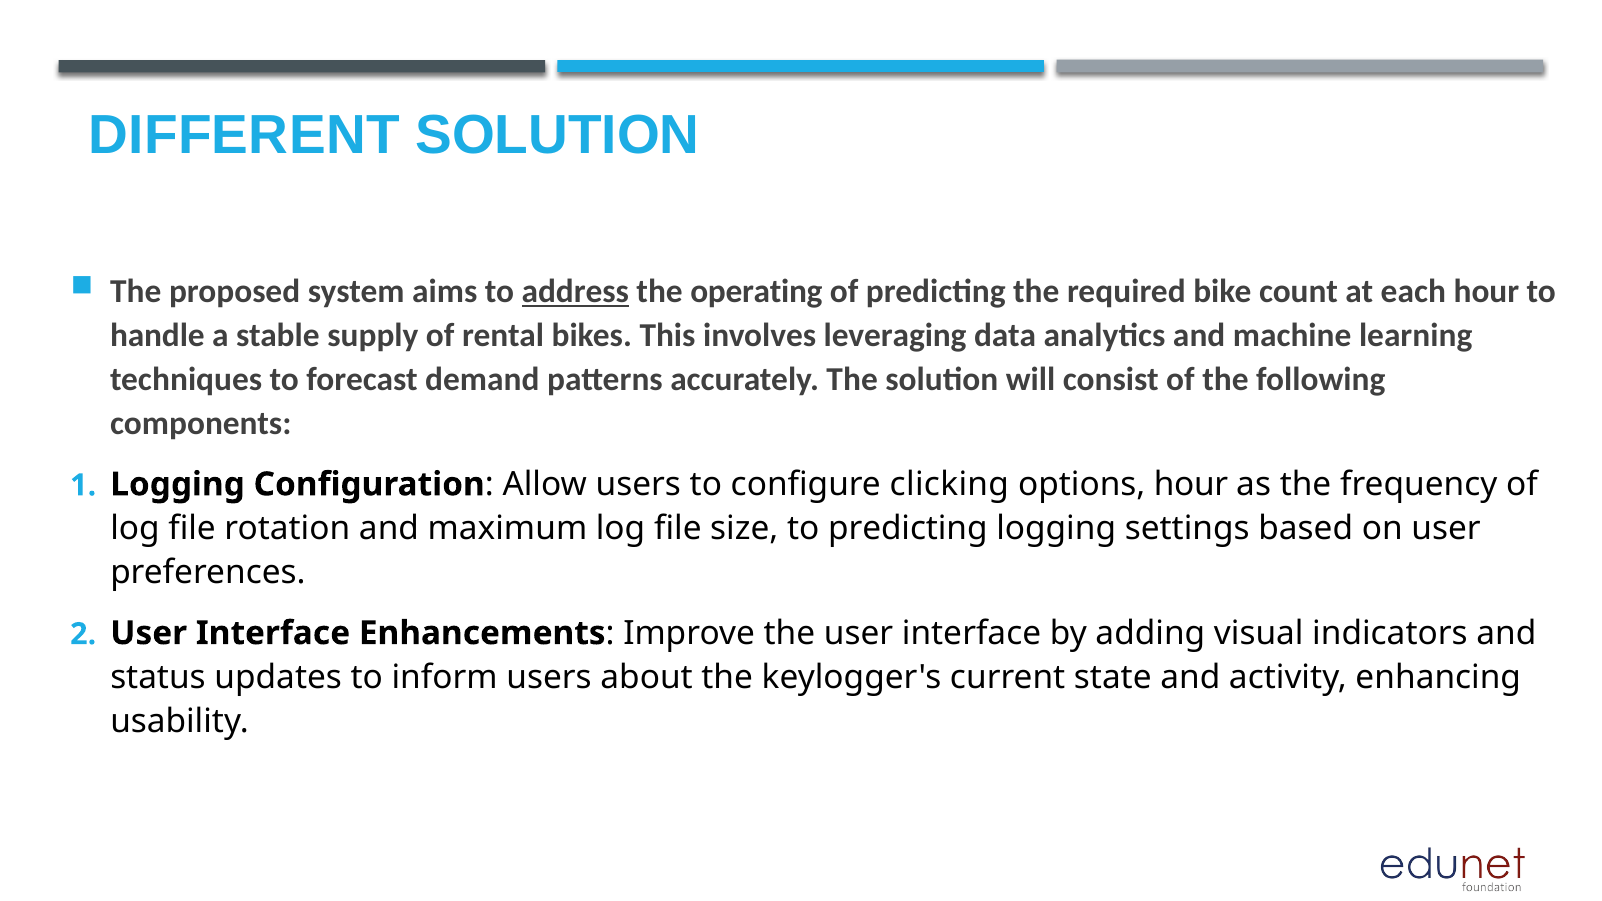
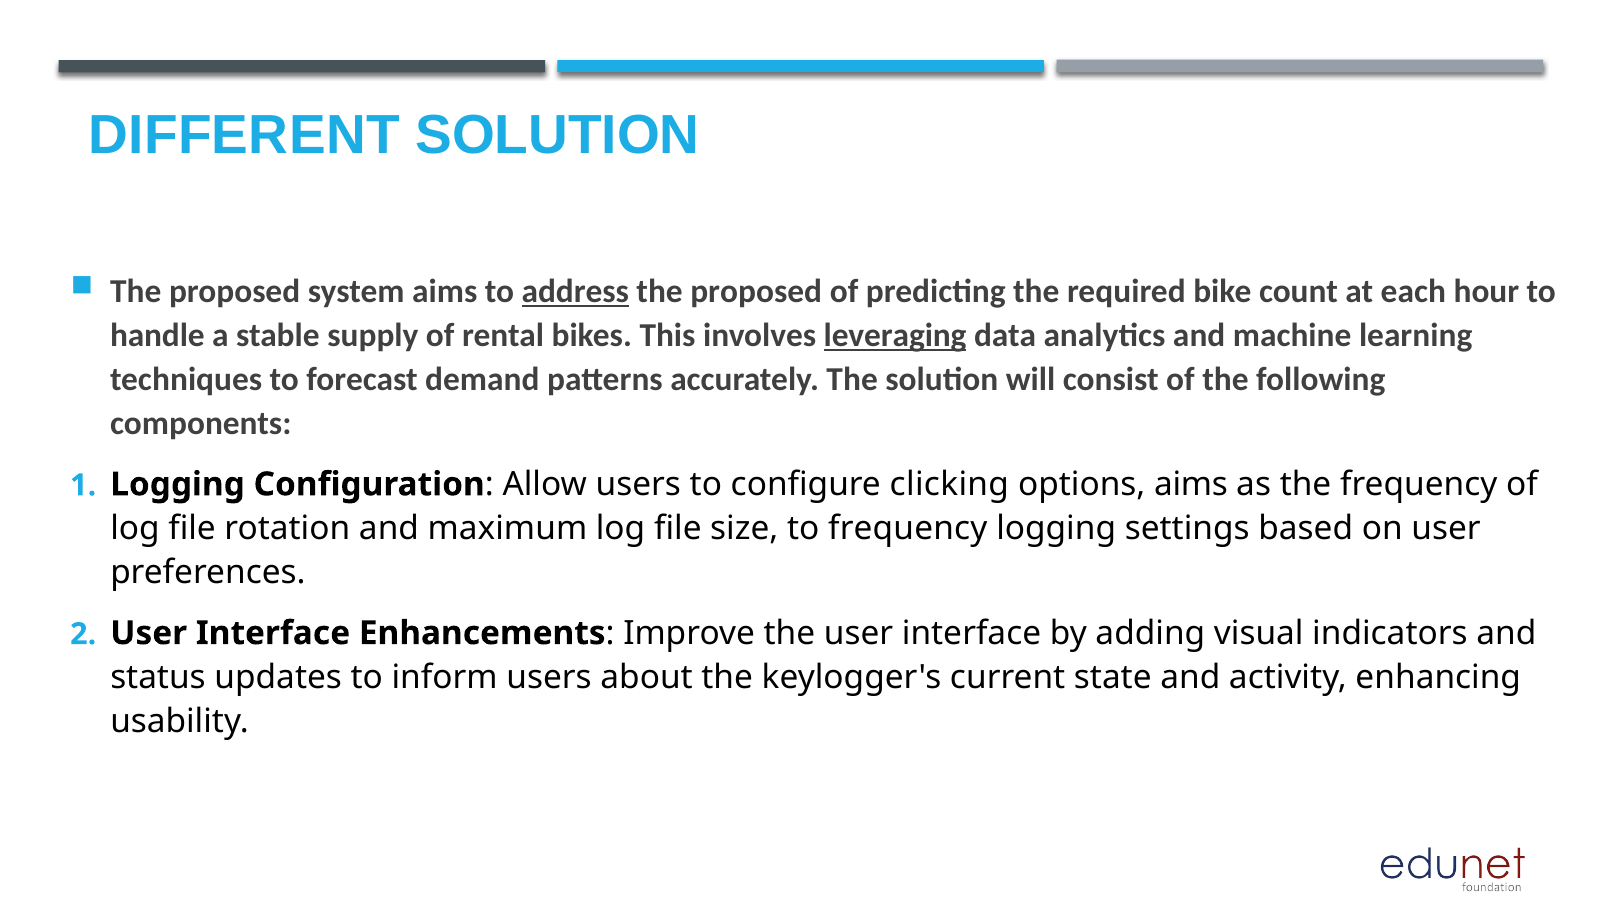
operating: operating -> proposed (756, 292)
leveraging underline: none -> present (895, 336)
options hour: hour -> aims (1191, 484)
to predicting: predicting -> frequency (908, 528)
